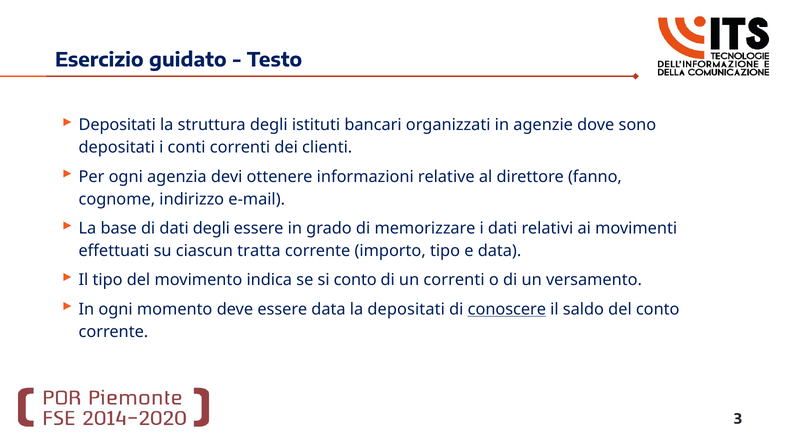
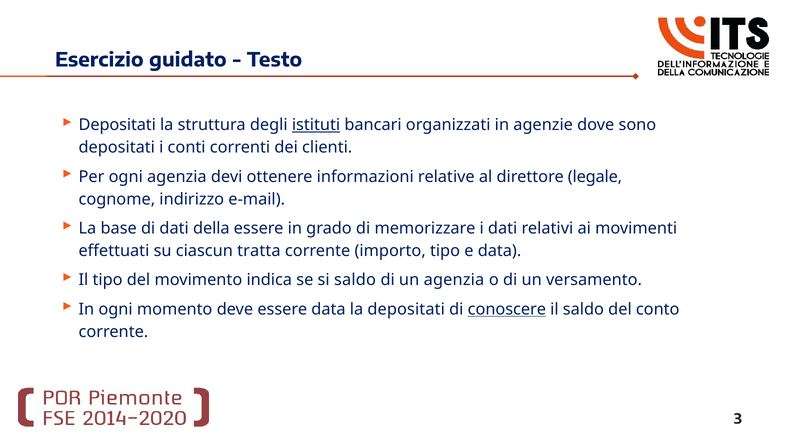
istituti underline: none -> present (316, 125)
fanno: fanno -> legale (595, 176)
dati degli: degli -> della (211, 228)
si conto: conto -> saldo (355, 280)
un correnti: correnti -> agenzia (454, 280)
